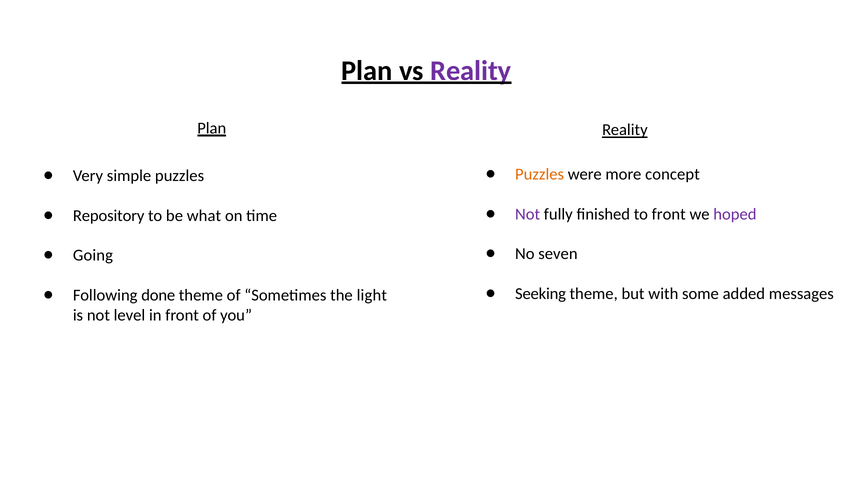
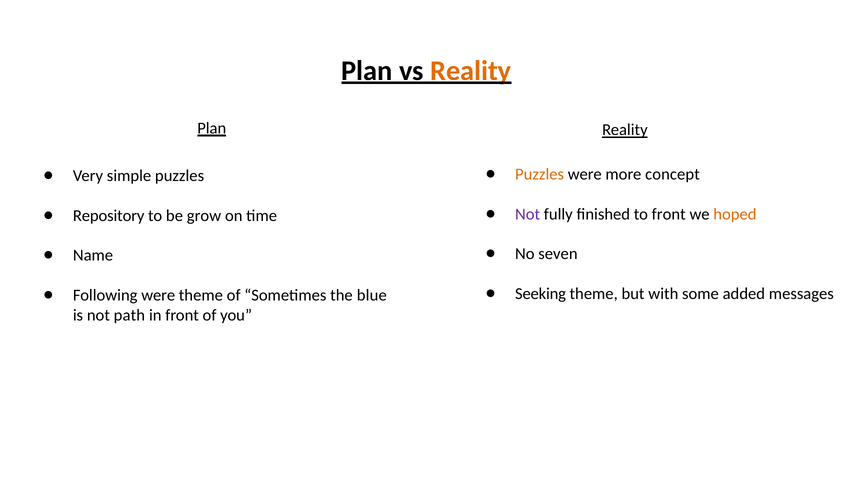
Reality colour: purple -> orange (471, 71)
hoped colour: purple -> orange (735, 214)
what: what -> grow (204, 216)
Going: Going -> Name (93, 255)
Following done: done -> were (158, 295)
light: light -> blue (372, 295)
level: level -> path (129, 315)
